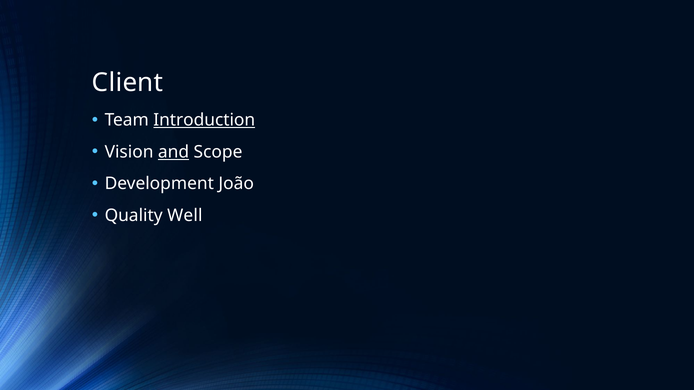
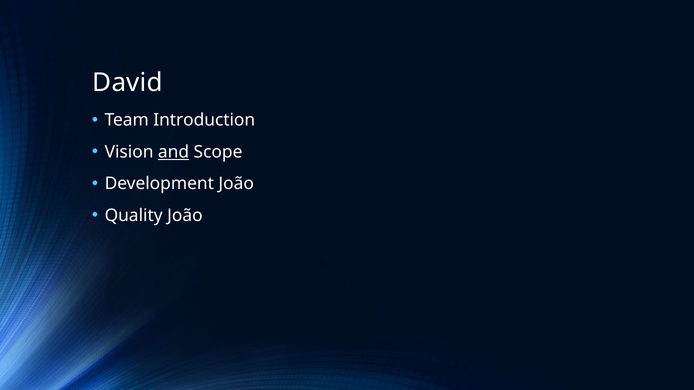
Client: Client -> David (128, 83)
Introduction underline: present -> none (204, 120)
Quality Well: Well -> João (185, 216)
